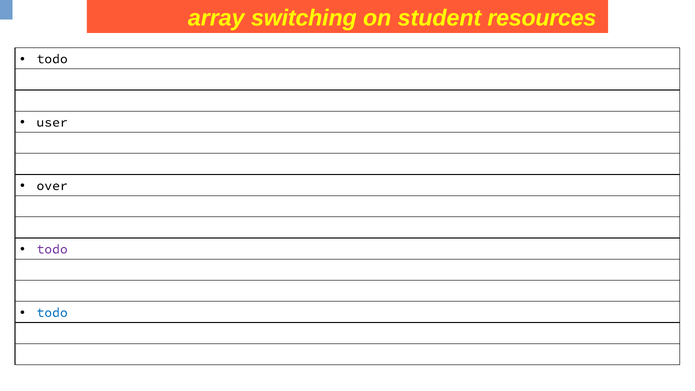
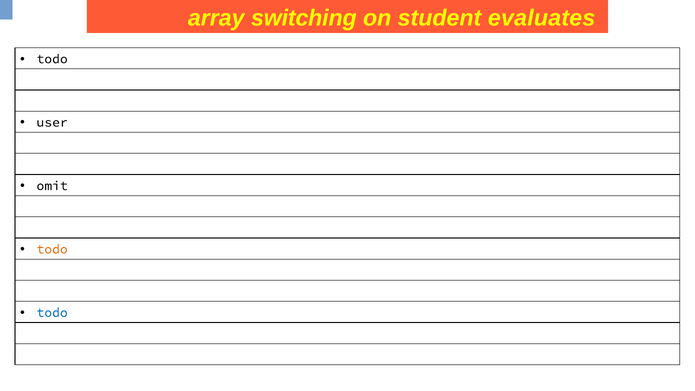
resources: resources -> evaluates (542, 18)
over: over -> omit (52, 186)
todo colour: purple -> orange (52, 249)
